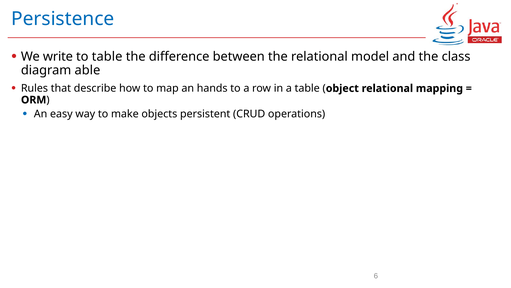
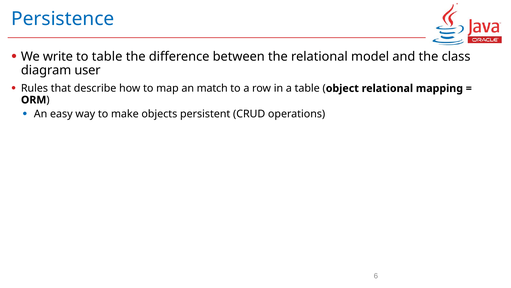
able: able -> user (88, 70)
hands: hands -> match (212, 88)
